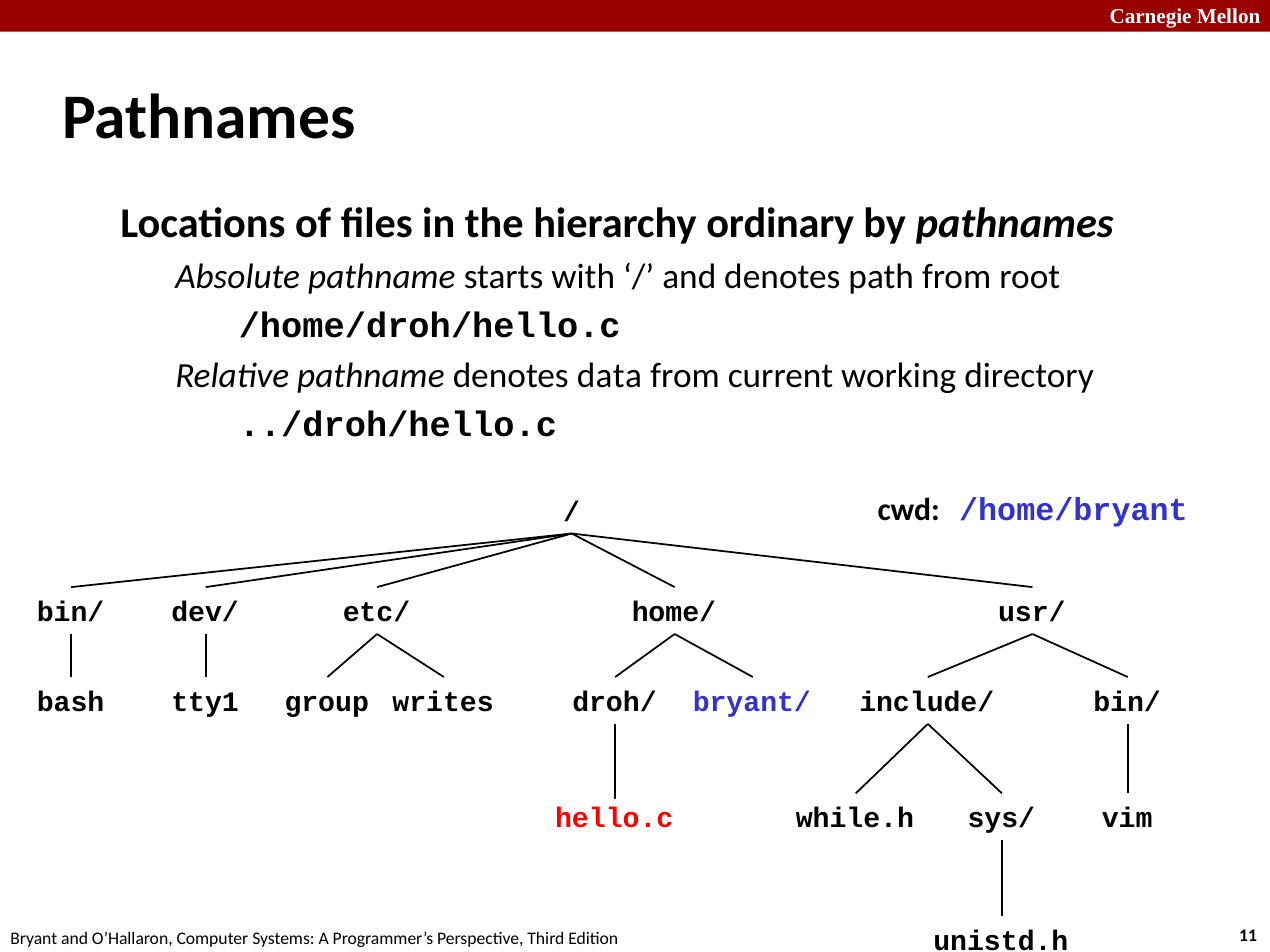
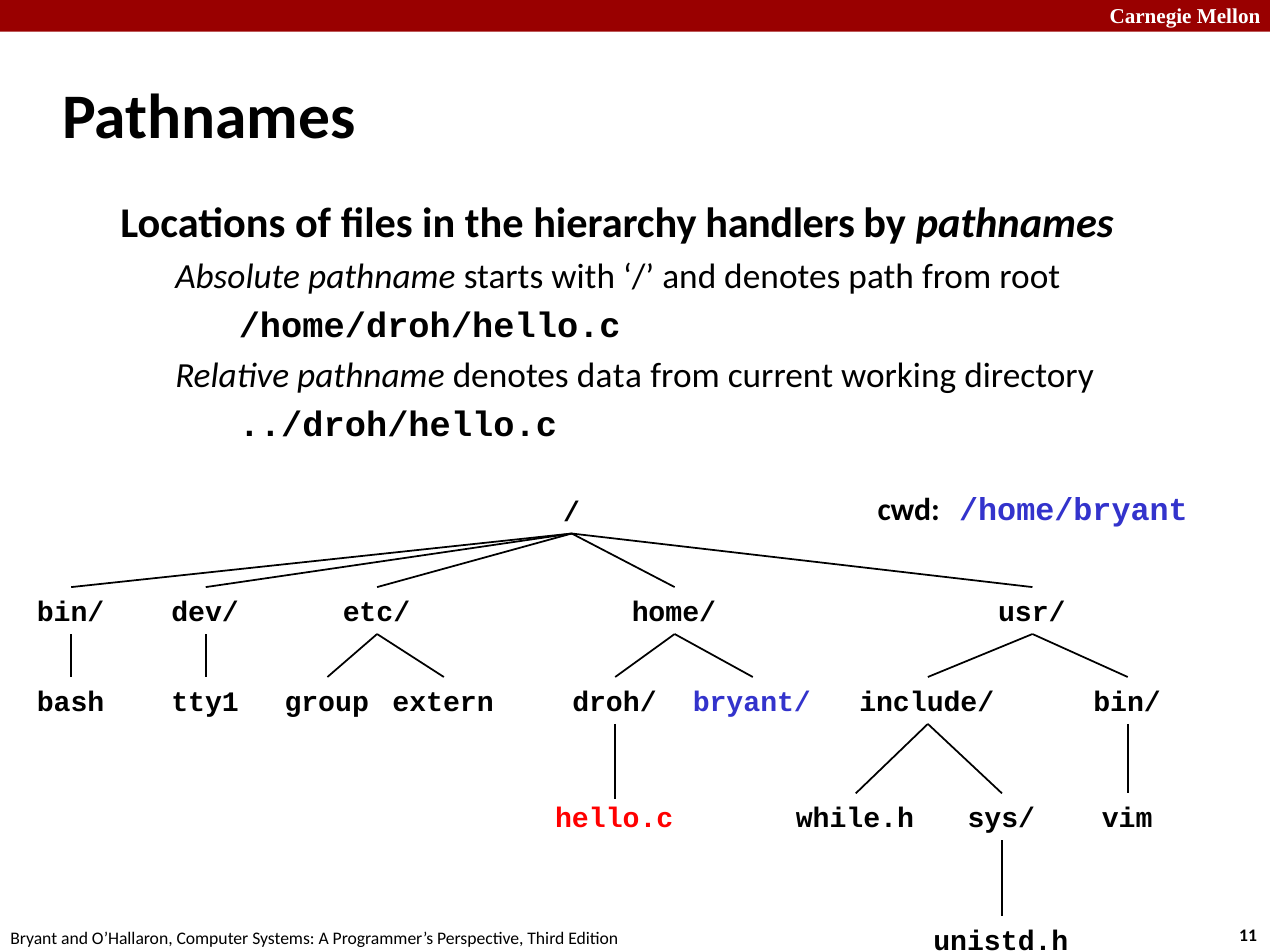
ordinary: ordinary -> handlers (780, 224)
writes: writes -> extern (443, 703)
